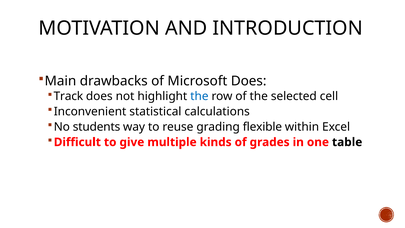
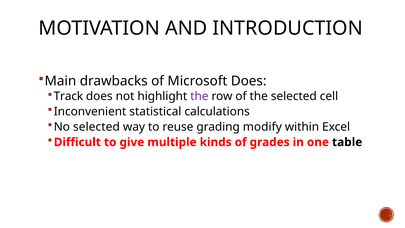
the colour: blue -> purple (199, 96)
No students: students -> selected (96, 127)
flexible: flexible -> modify (262, 127)
